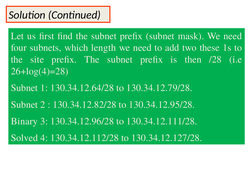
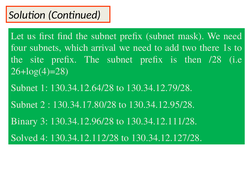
length: length -> arrival (104, 48)
these: these -> there (210, 48)
130.34.12.82/28: 130.34.12.82/28 -> 130.34.17.80/28 (85, 104)
